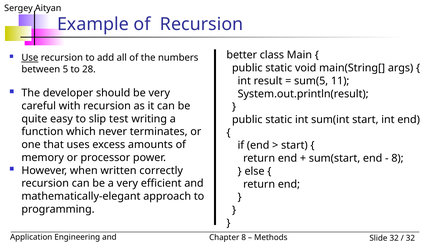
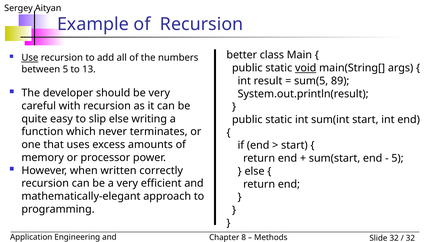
void underline: none -> present (306, 68)
28: 28 -> 13 (89, 69)
11: 11 -> 89 (340, 81)
slip test: test -> else (119, 119)
8: 8 -> 5 (397, 158)
